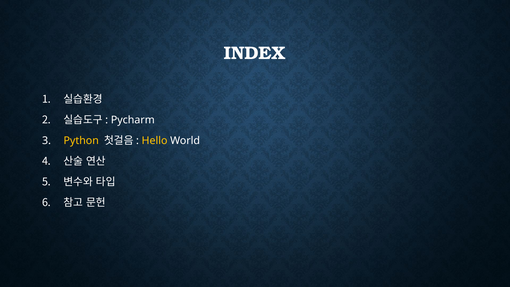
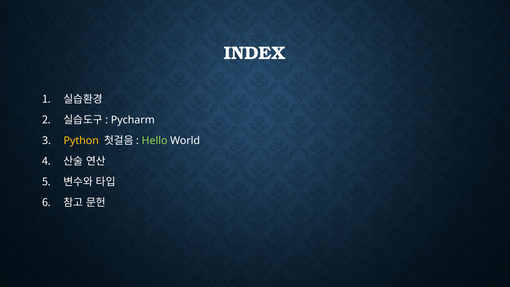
Hello colour: yellow -> light green (155, 141)
